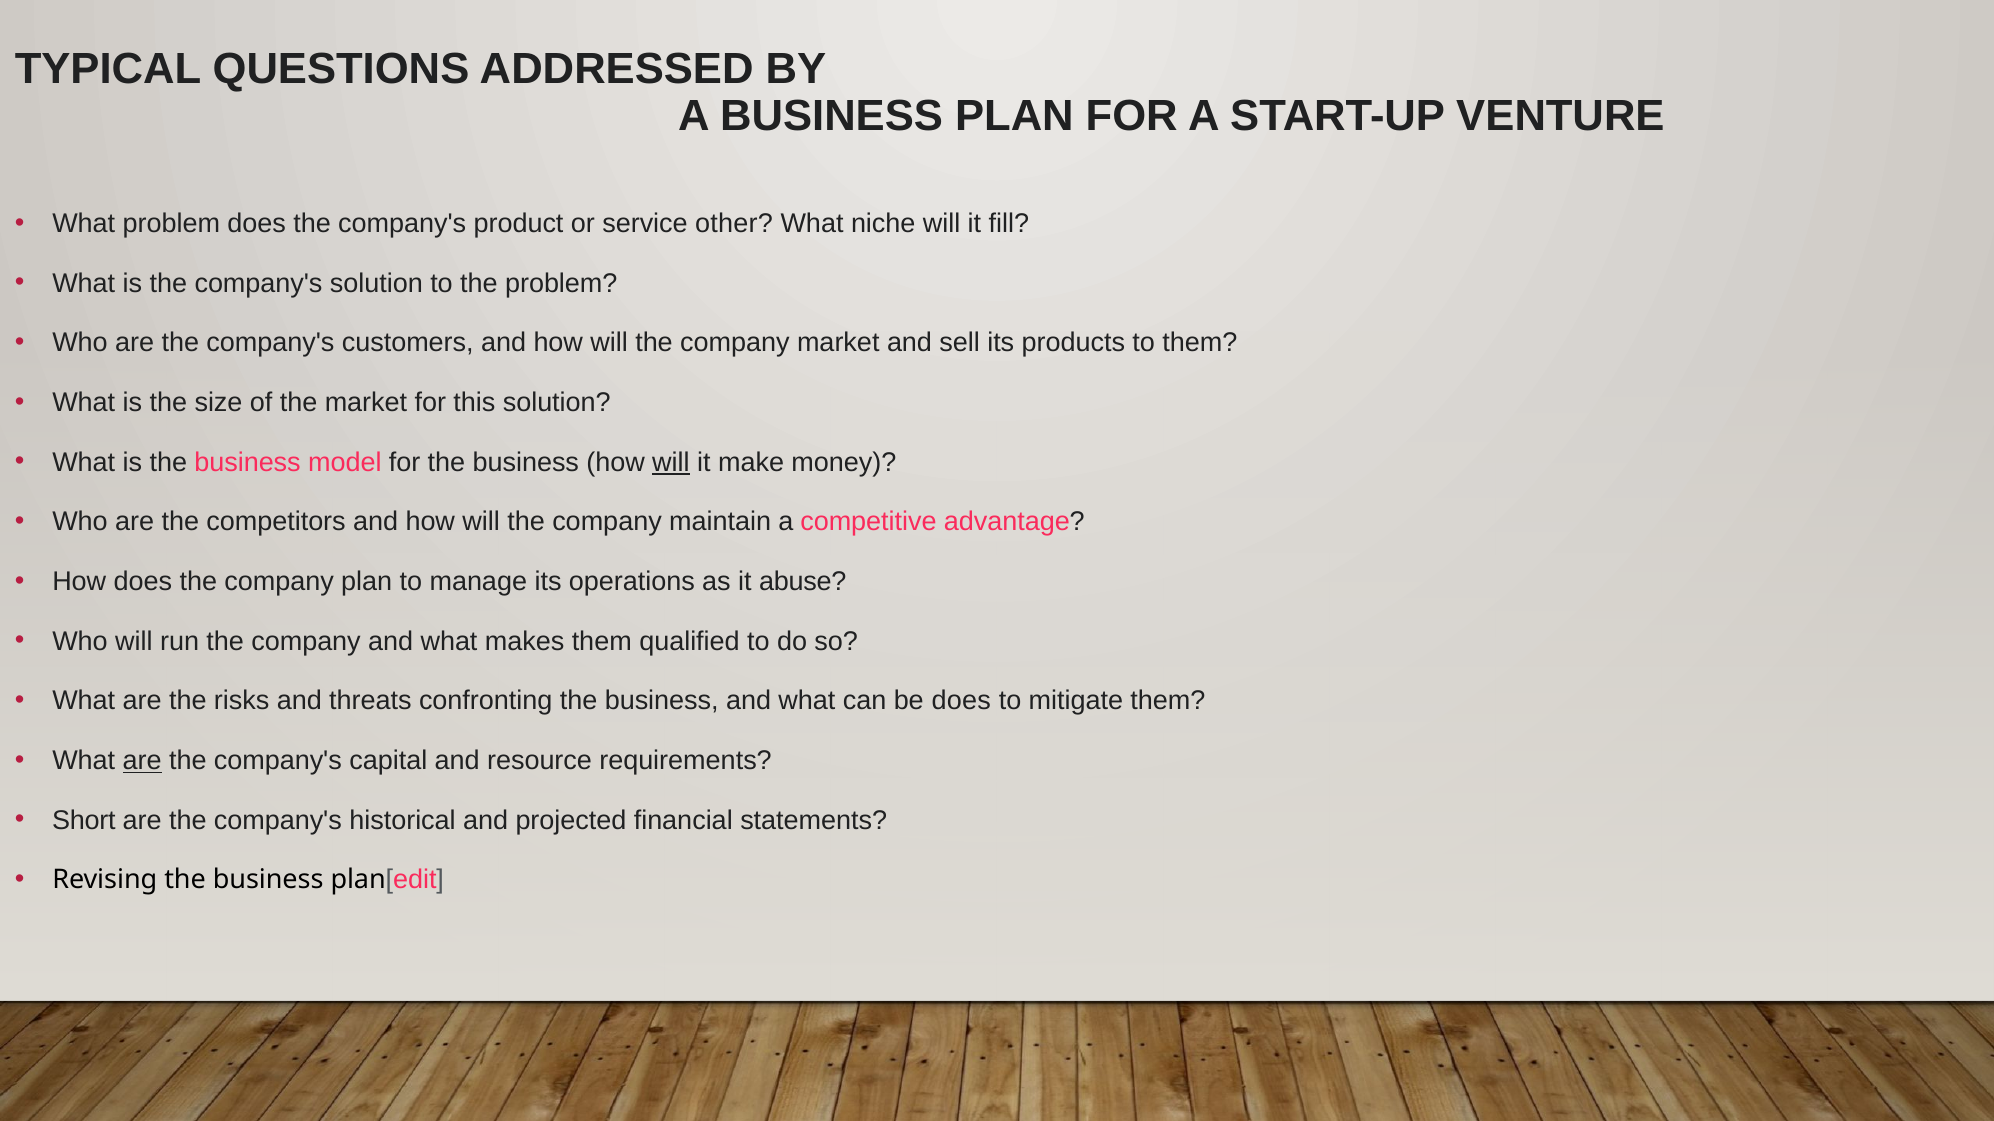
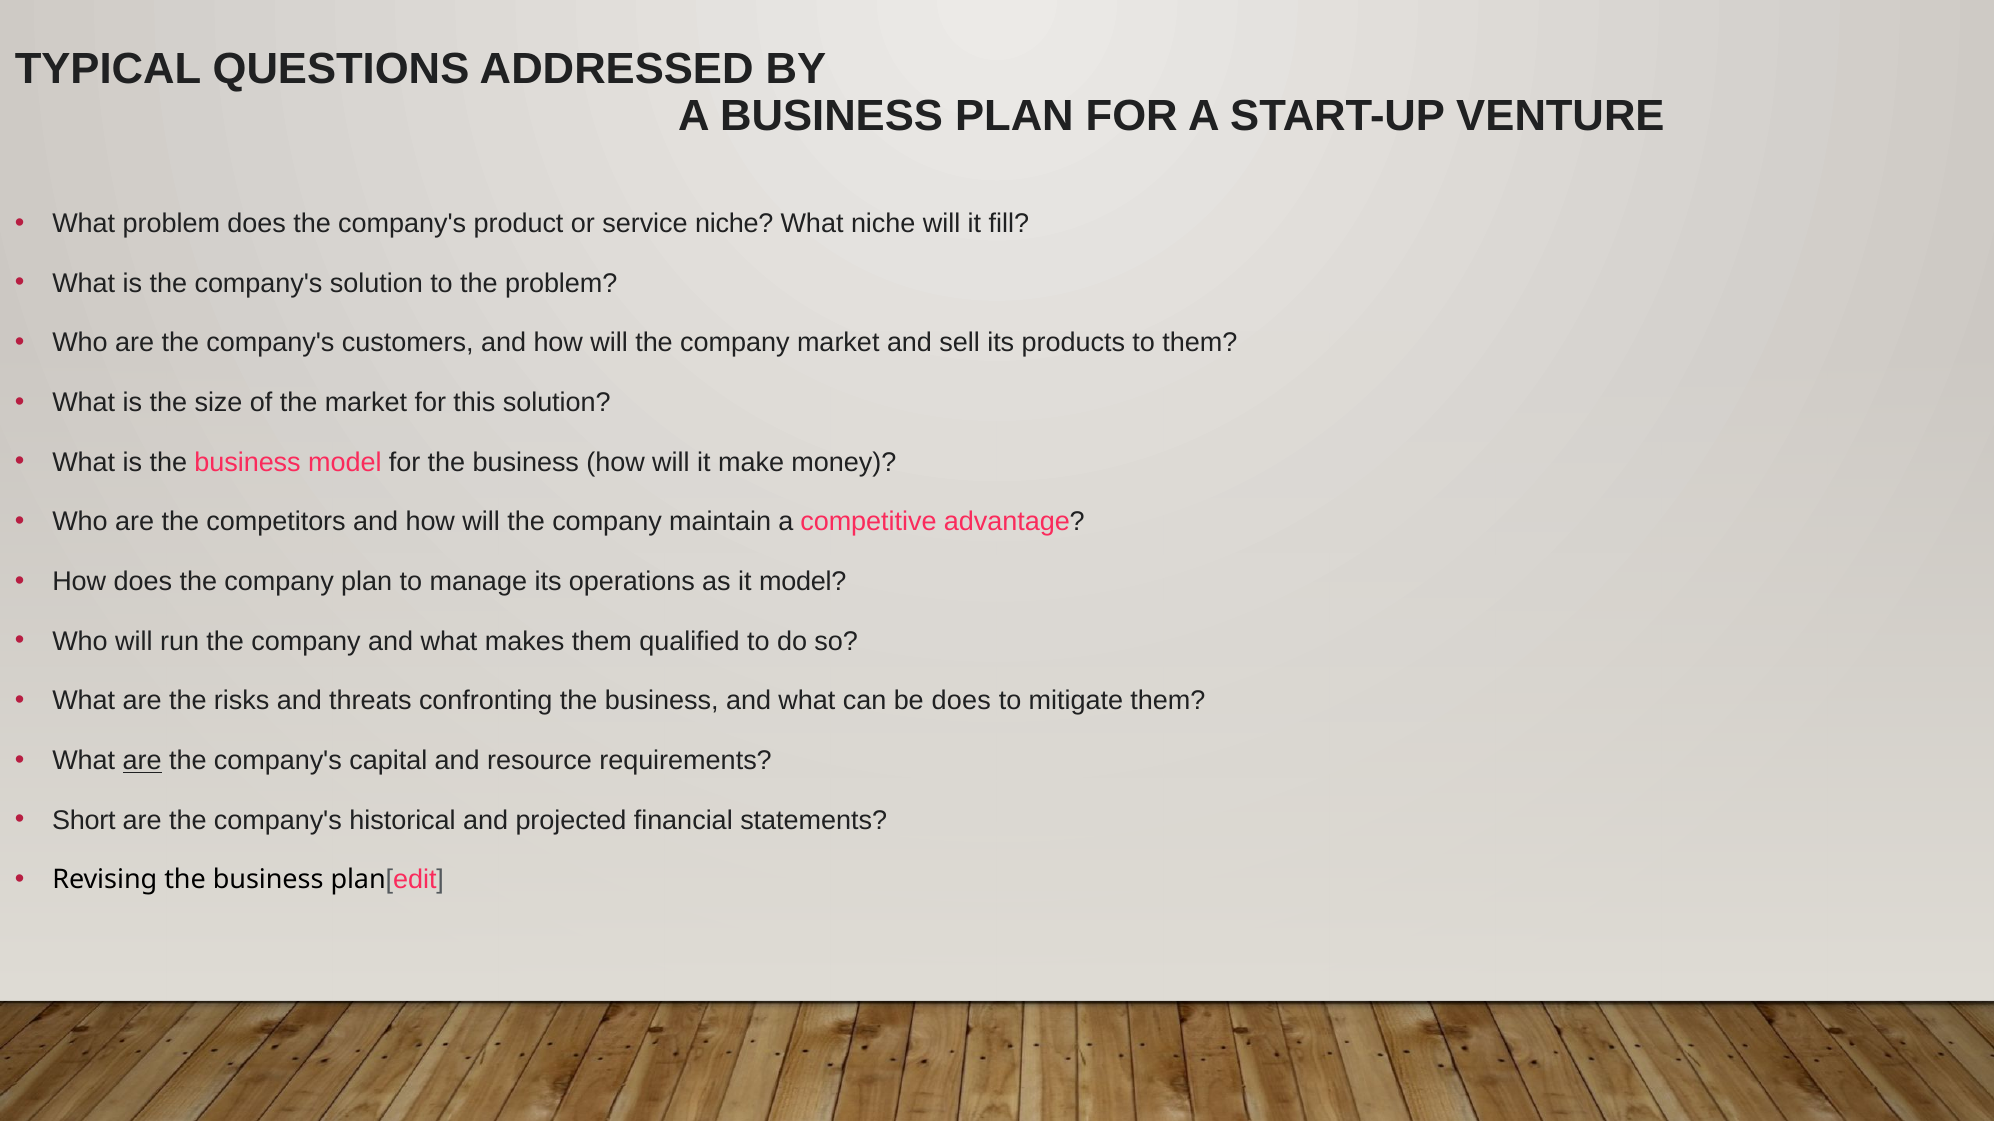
service other: other -> niche (734, 224)
will underline: present -> none (671, 463)
it abuse: abuse -> model (803, 582)
